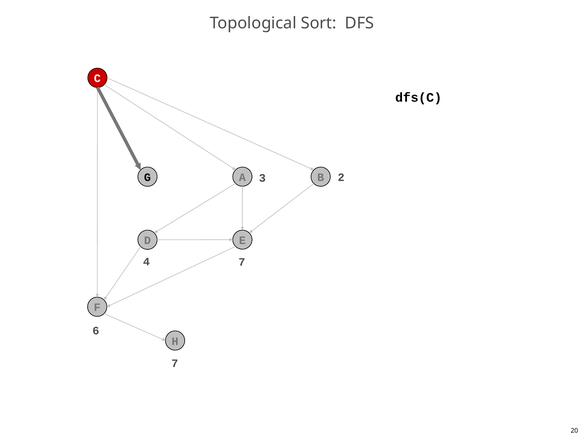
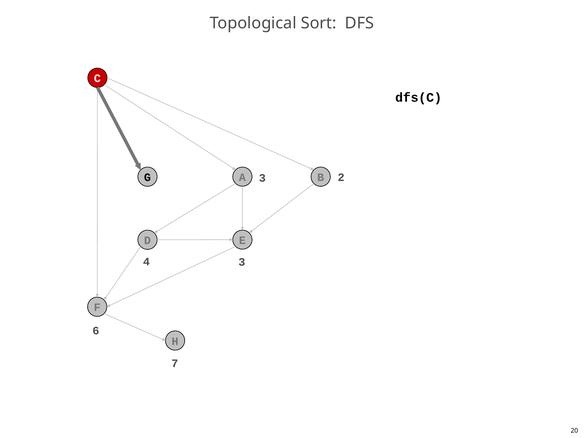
4 7: 7 -> 3 (242, 262)
